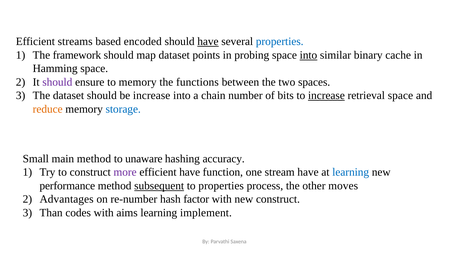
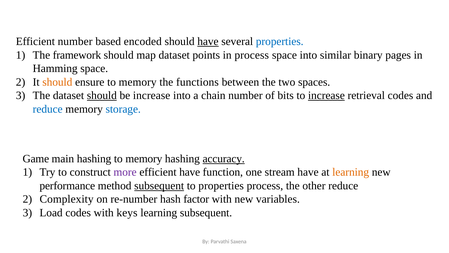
Efficient streams: streams -> number (75, 41)
in probing: probing -> process (252, 55)
into underline: present -> none (308, 55)
cache: cache -> pages (398, 55)
should colour: purple -> orange (57, 82)
should underline: none -> present (102, 95)
retrieval space: space -> codes (401, 95)
reduce colour: orange -> blue (48, 109)
Small: Small -> Game (36, 158)
main method: method -> hashing (94, 158)
unaware: unaware -> memory (144, 158)
accuracy underline: none -> present (224, 158)
learning colour: blue -> orange (351, 172)
other moves: moves -> reduce (343, 185)
Advantages: Advantages -> Complexity (67, 199)
new construct: construct -> variables (278, 199)
Than: Than -> Load (51, 212)
aims: aims -> keys (127, 212)
learning implement: implement -> subsequent (206, 212)
